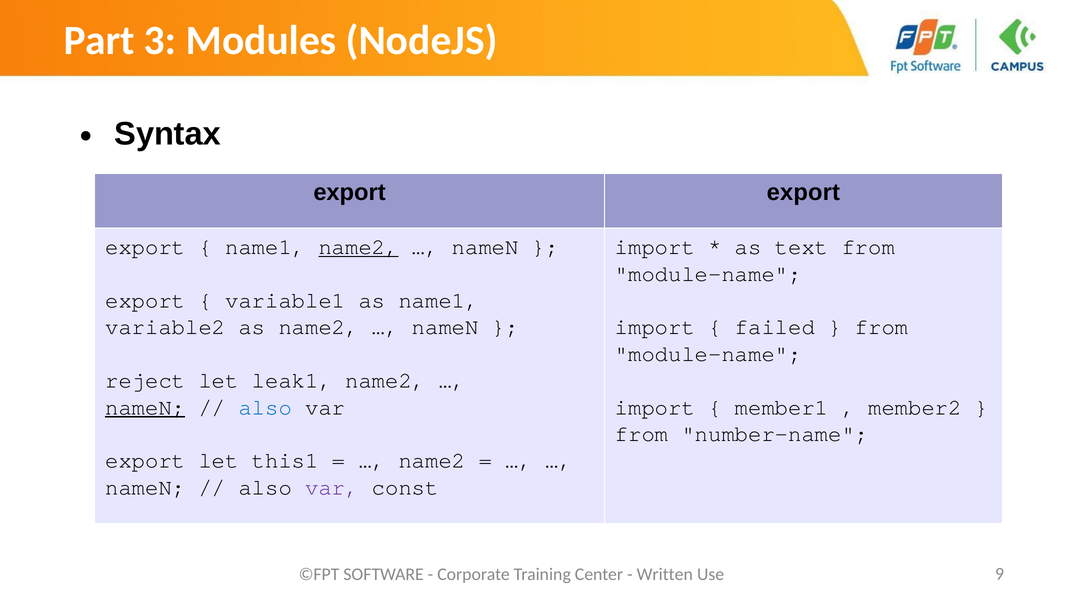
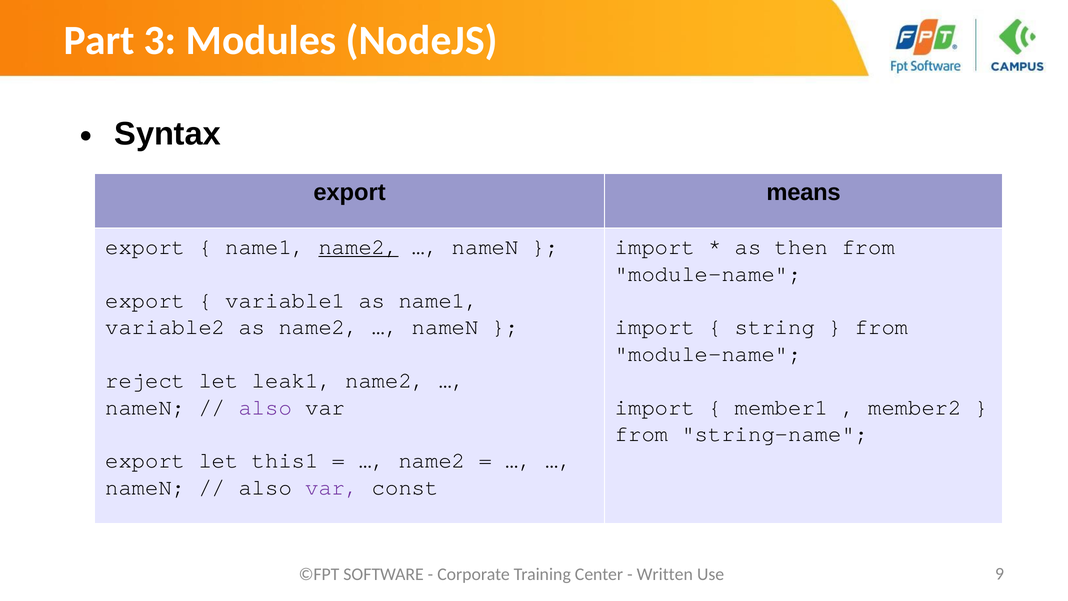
export: export -> means (804, 192)
text: text -> then (802, 247)
failed: failed -> string (775, 327)
nameN underline: present -> none (145, 407)
also colour: blue -> purple (265, 407)
number-name: number-name -> string-name (775, 434)
